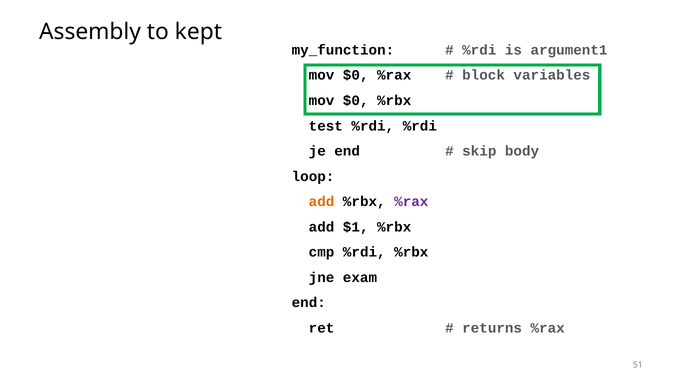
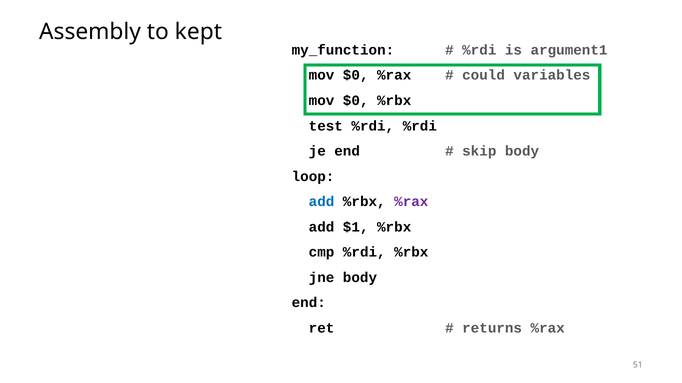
block: block -> could (484, 75)
add colour: orange -> blue (322, 202)
jne exam: exam -> body (360, 278)
